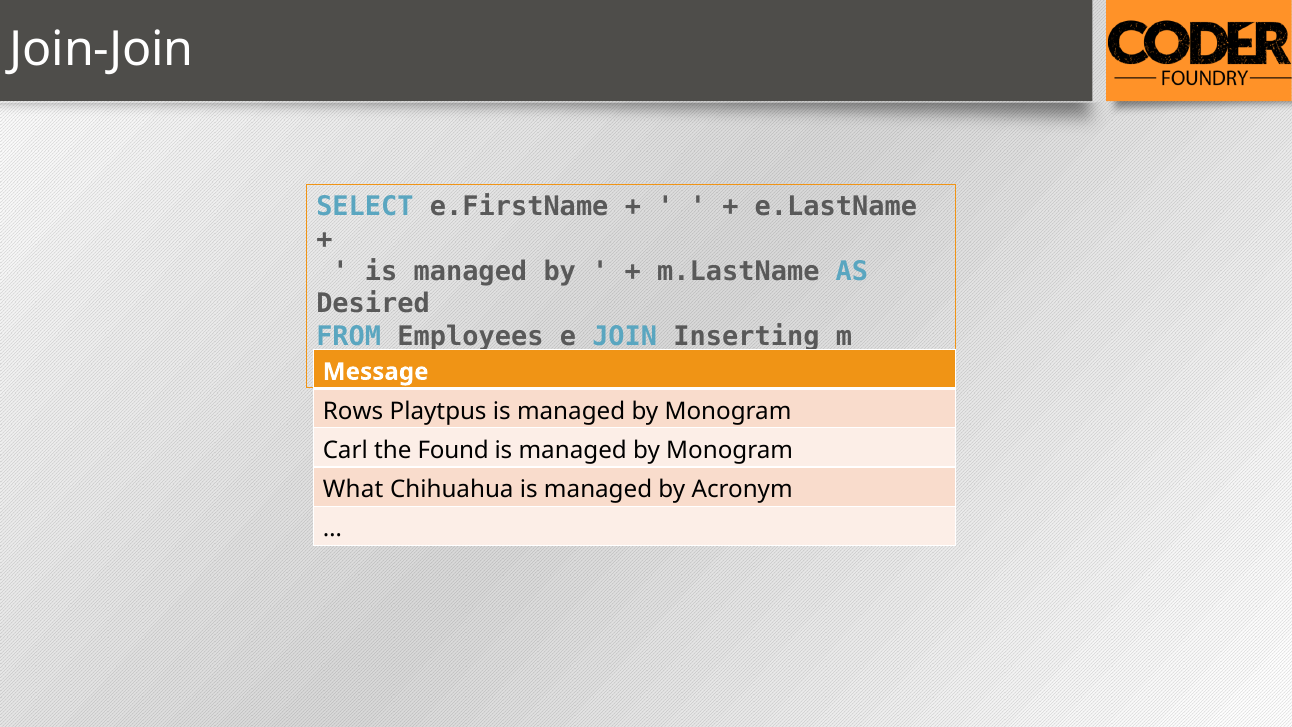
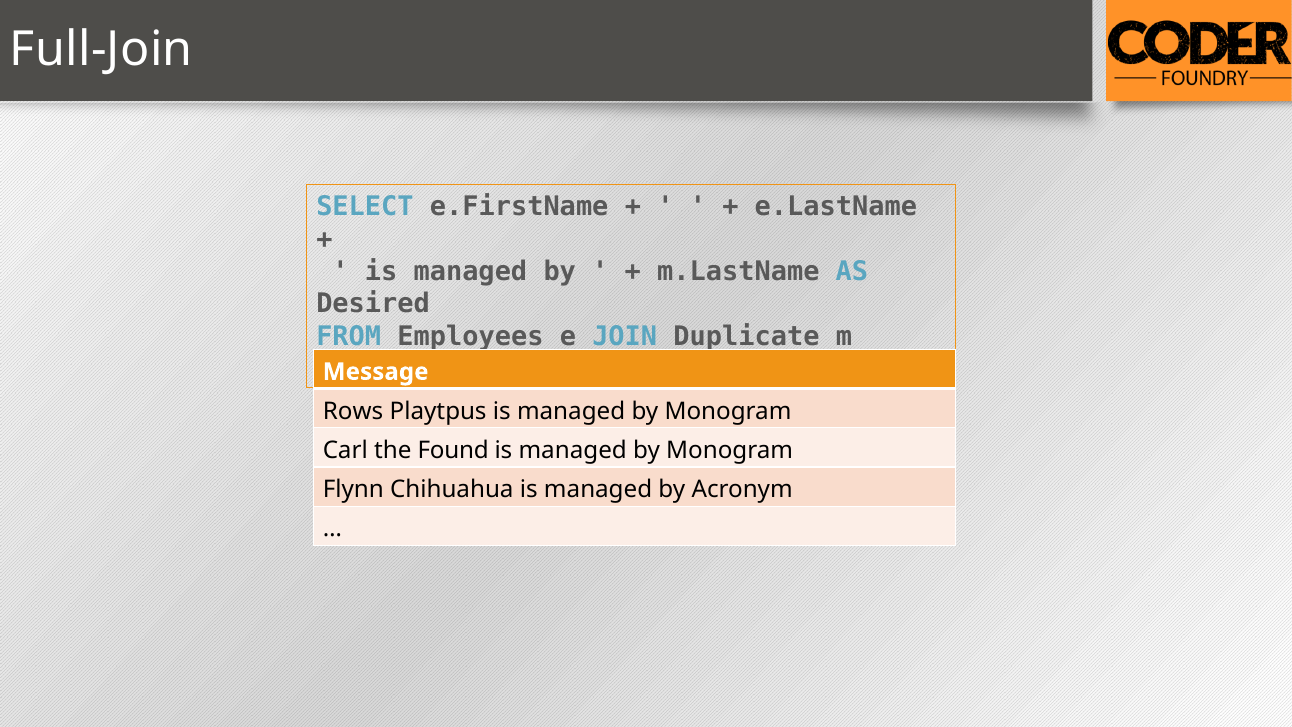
Join-Join: Join-Join -> Full-Join (101, 50)
Inserting: Inserting -> Duplicate (746, 336)
What: What -> Flynn (353, 490)
